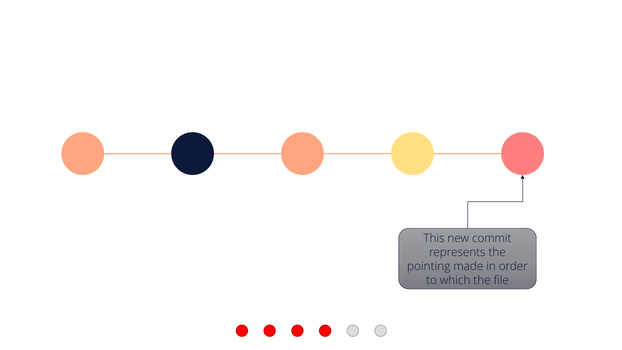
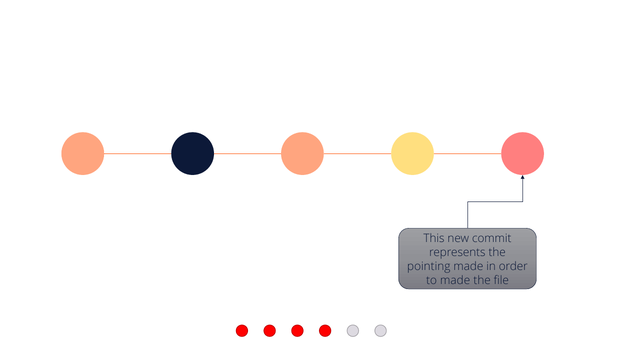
to which: which -> made (455, 280)
